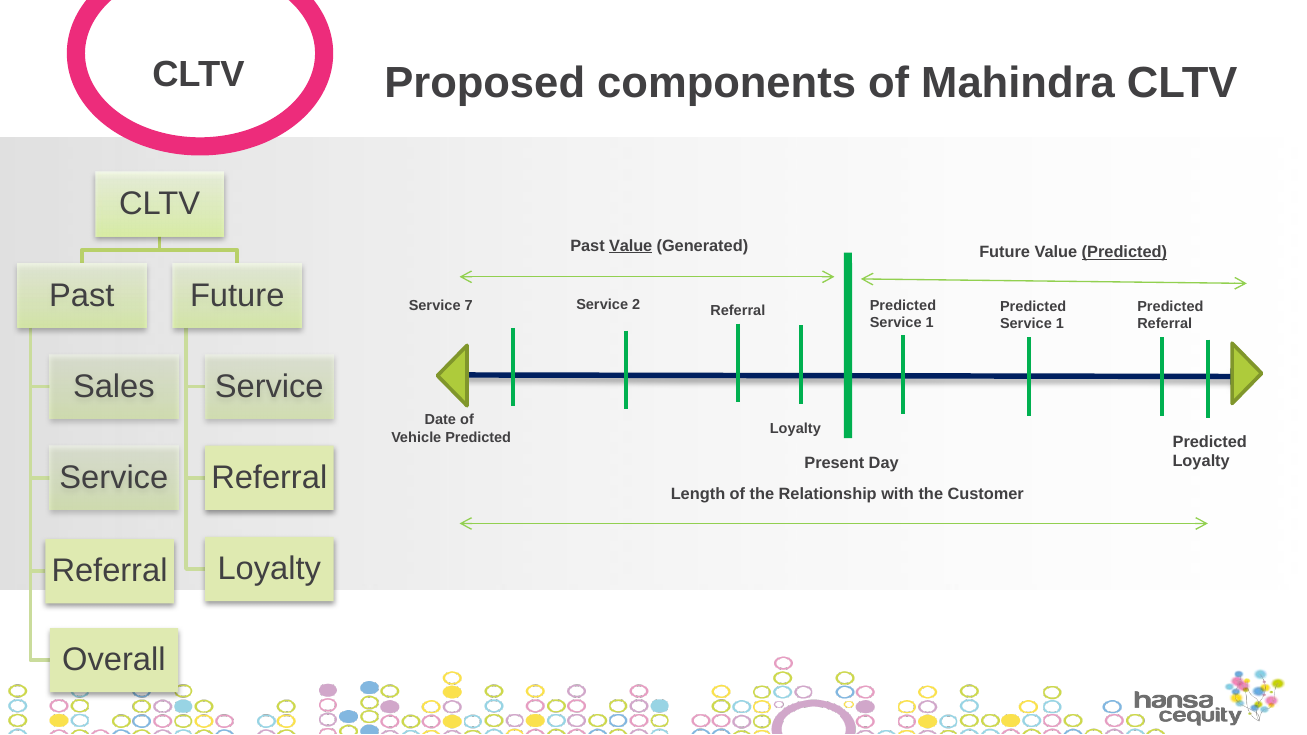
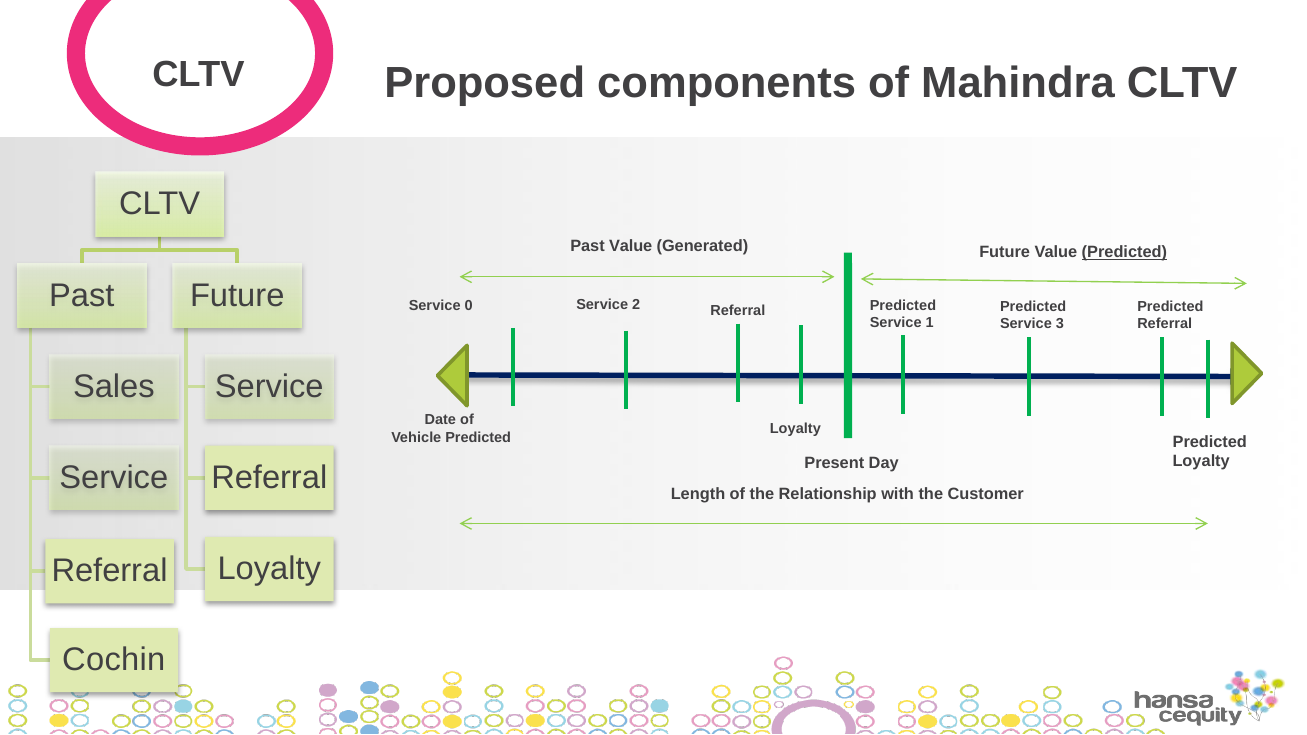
Value underline: present -> none (631, 246)
7: 7 -> 0 (469, 306)
1: 1 -> 3 (1060, 324)
Overall: Overall -> Cochin (114, 660)
